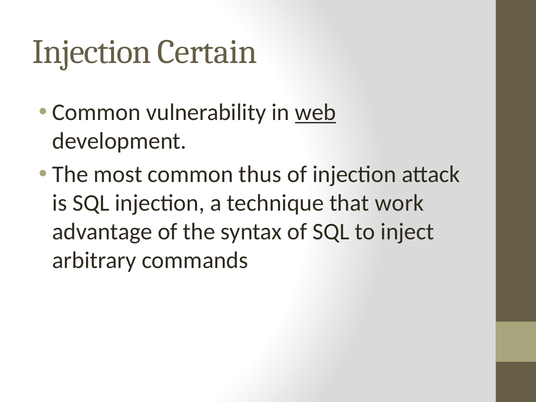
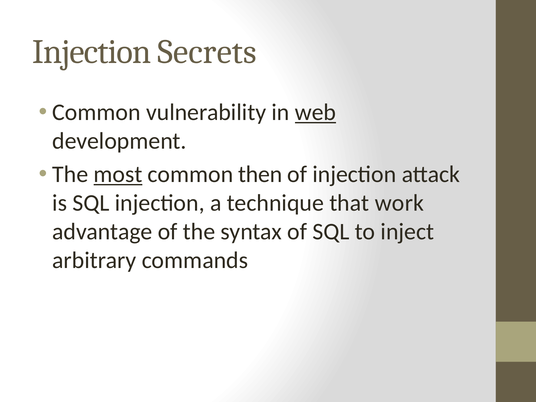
Certain: Certain -> Secrets (207, 52)
most underline: none -> present (118, 174)
thus: thus -> then (260, 174)
